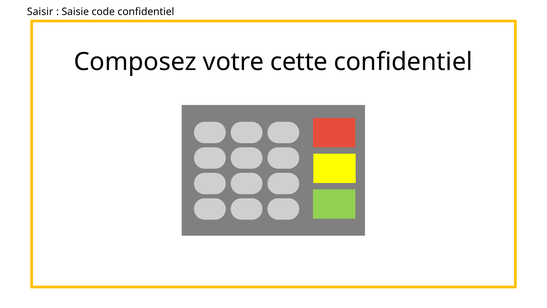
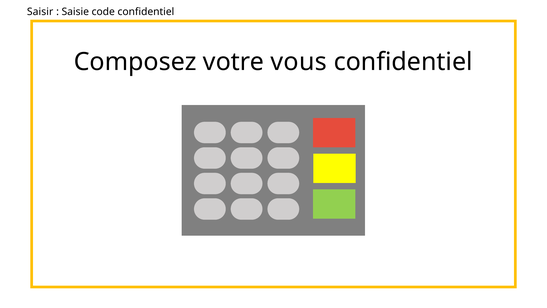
cette: cette -> vous (299, 62)
